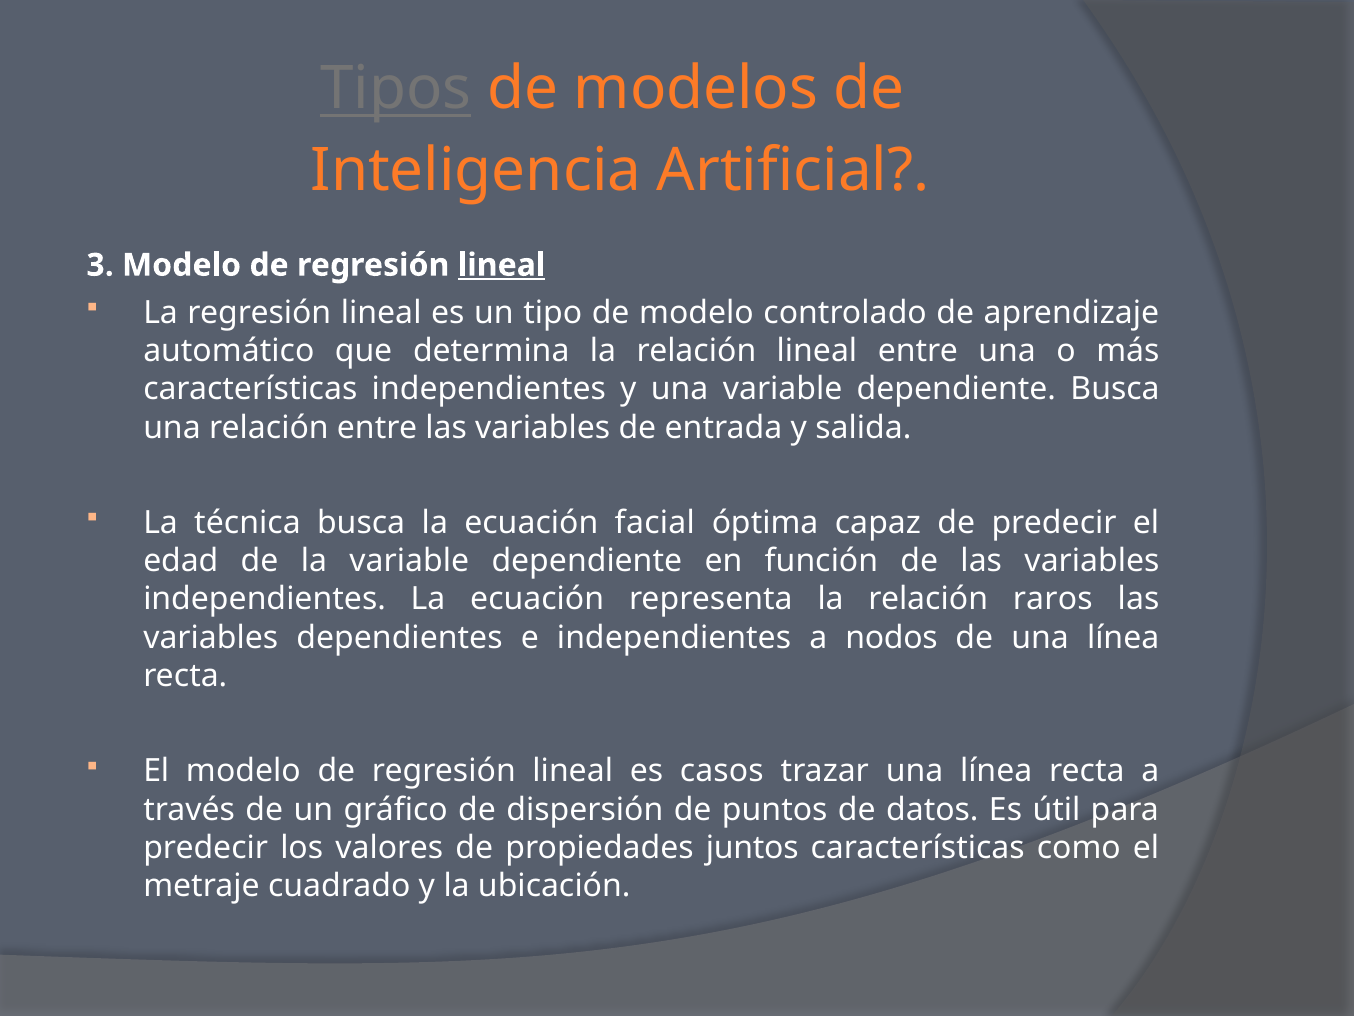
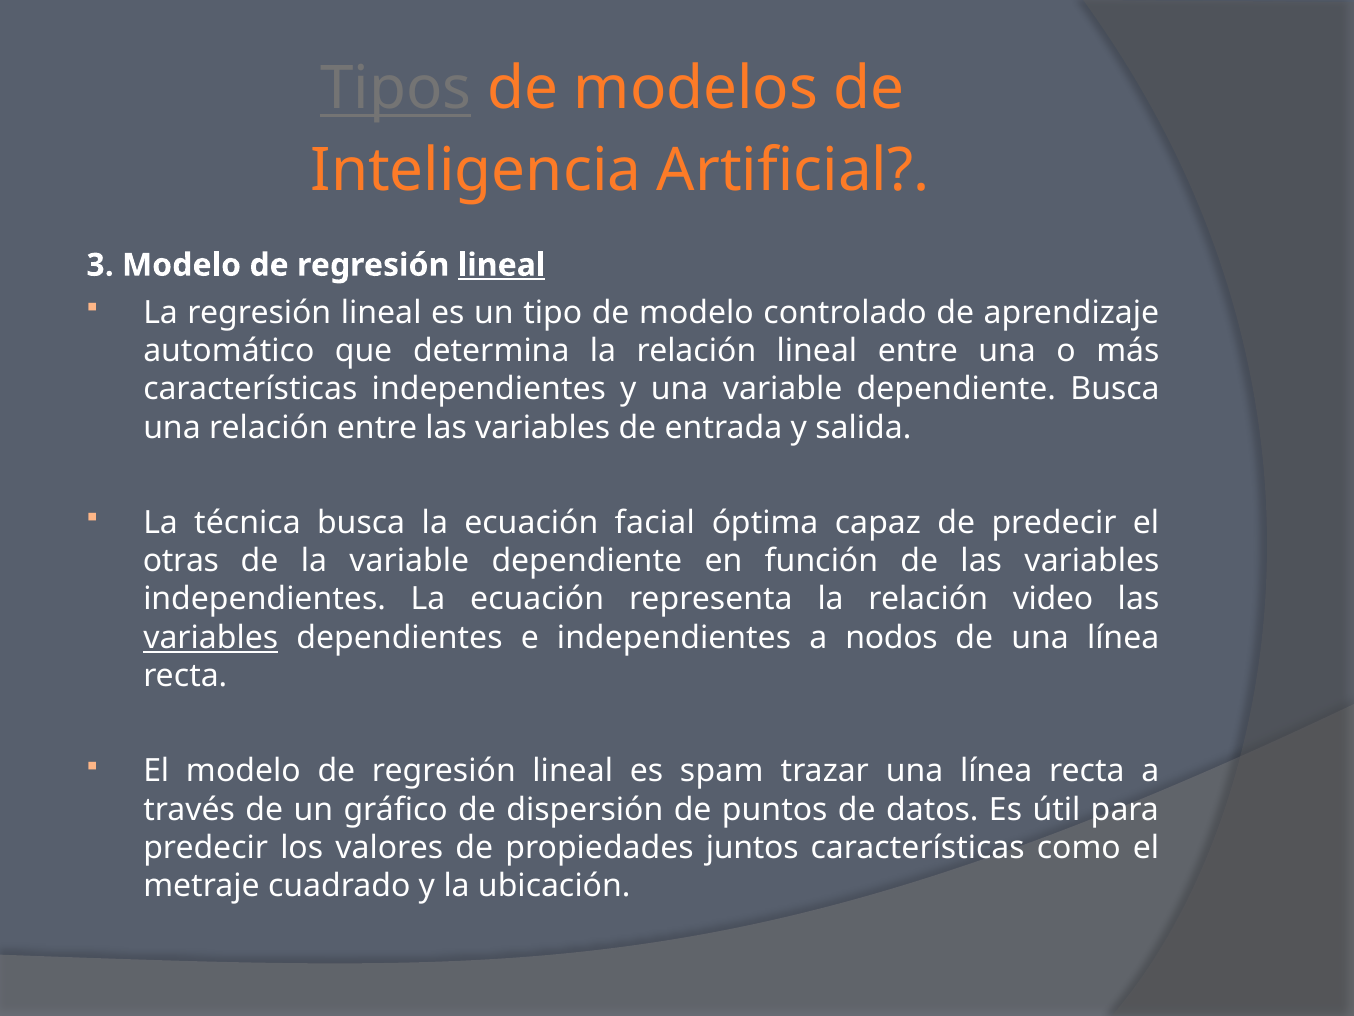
edad: edad -> otras (181, 561)
raros: raros -> video (1053, 599)
variables underline: none -> present (211, 637)
casos: casos -> spam (722, 771)
